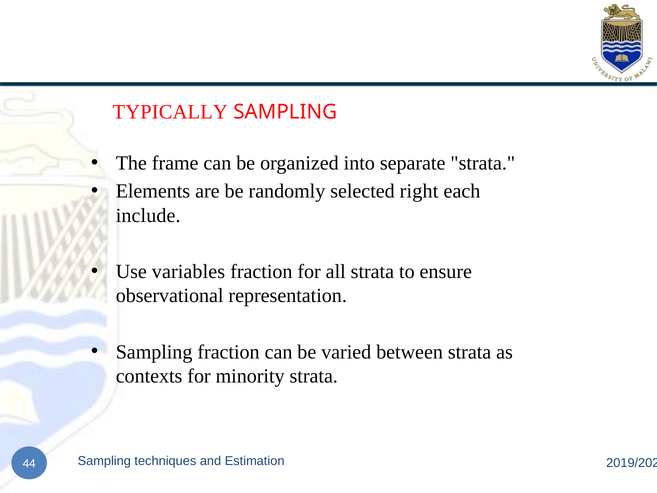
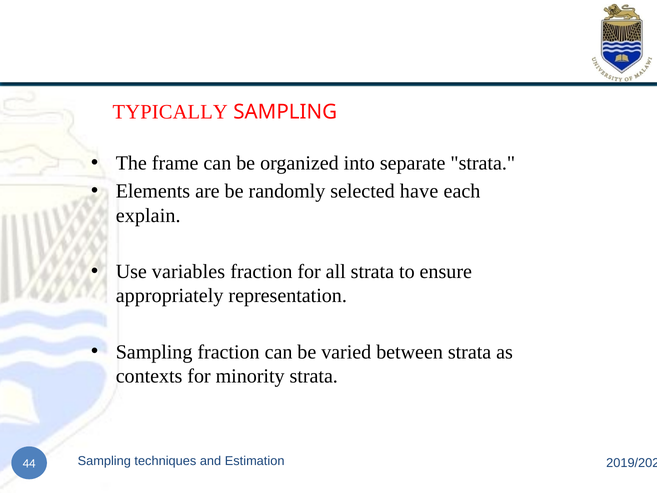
right: right -> have (419, 191)
include: include -> explain (148, 215)
observational: observational -> appropriately (170, 296)
